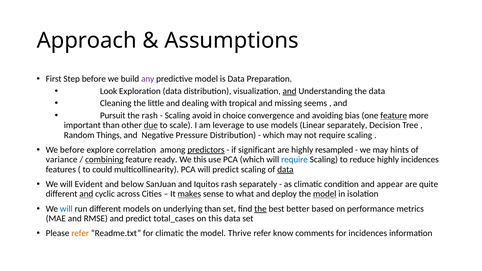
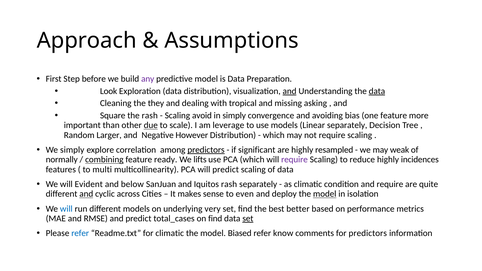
data underline: none -> present (377, 91)
little: little -> they (156, 103)
seems: seems -> asking (316, 103)
Pursuit: Pursuit -> Square (113, 116)
in choice: choice -> simply (234, 116)
feature underline: present -> none (394, 116)
Things: Things -> Larger (109, 135)
Pressure: Pressure -> However (192, 135)
We before: before -> simply (72, 150)
hints: hints -> weak (400, 150)
variance: variance -> normally (62, 160)
We this: this -> lifts (200, 160)
require colour: blue -> purple (294, 160)
could: could -> multi (102, 169)
data underline: present -> none (285, 169)
and appear: appear -> require (390, 184)
makes underline: present -> none (189, 194)
what: what -> even (245, 194)
underlying than: than -> very (213, 209)
the underline: present -> none (260, 209)
on this: this -> find (215, 219)
set underline: none -> present (248, 219)
refer colour: orange -> blue (80, 233)
Thrive: Thrive -> Biased (240, 233)
for incidences: incidences -> predictors (368, 233)
